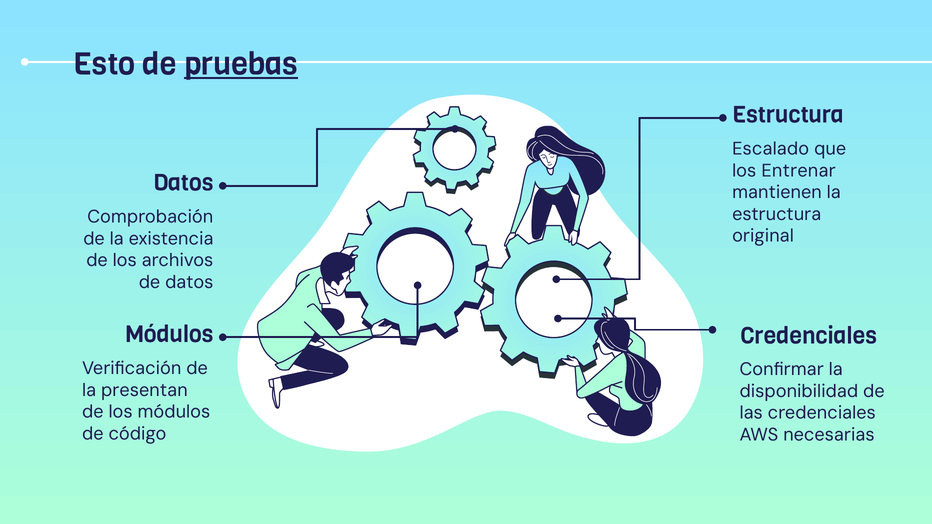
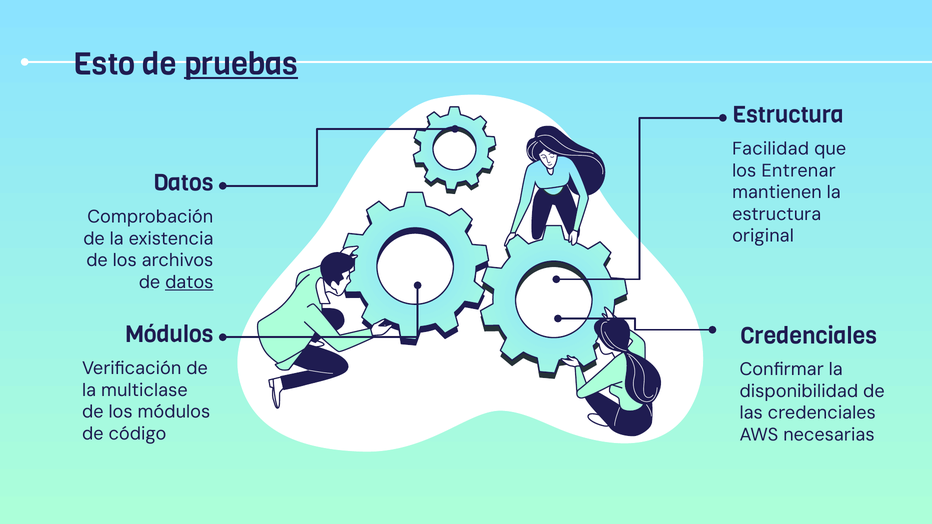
Escalado: Escalado -> Facilidad (771, 149)
datos underline: none -> present (189, 282)
presentan: presentan -> multiclase (144, 390)
